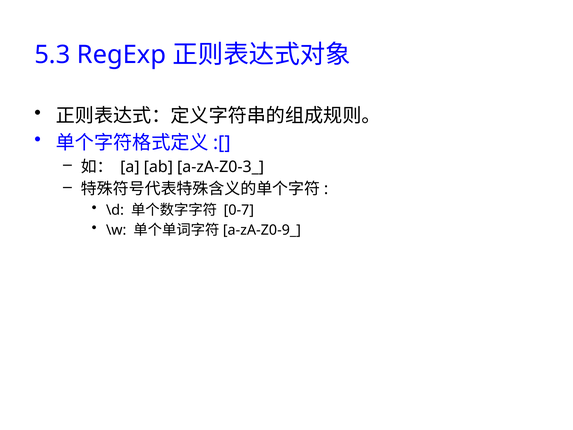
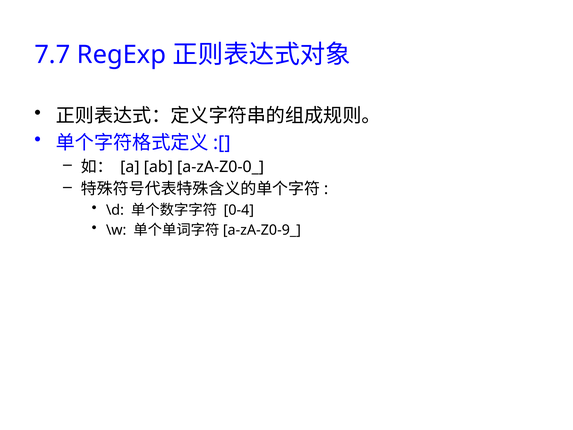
5.3: 5.3 -> 7.7 (52, 55)
a-zA-Z0-3_: a-zA-Z0-3_ -> a-zA-Z0-0_ (221, 167)
0-7: 0-7 -> 0-4 (239, 210)
